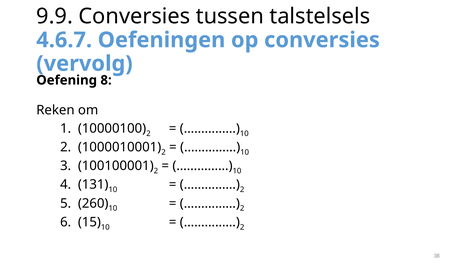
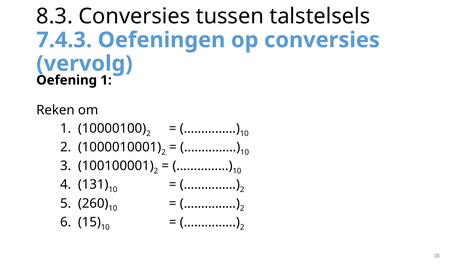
9.9: 9.9 -> 8.3 (55, 16)
4.6.7: 4.6.7 -> 7.4.3 (64, 40)
Oefening 8: 8 -> 1 (106, 80)
